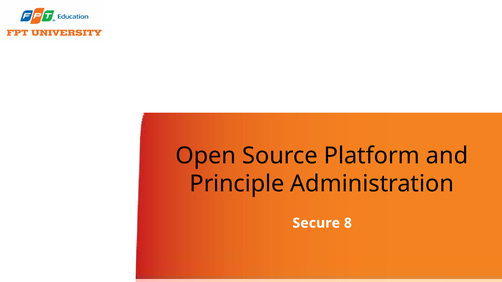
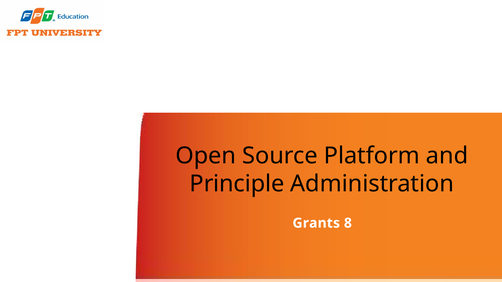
Secure: Secure -> Grants (316, 223)
